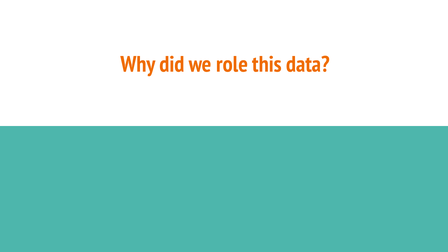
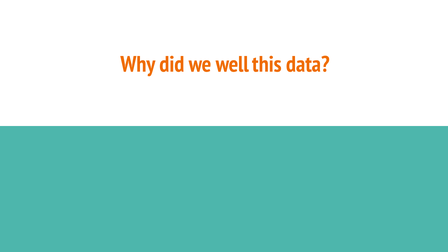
role: role -> well (232, 65)
